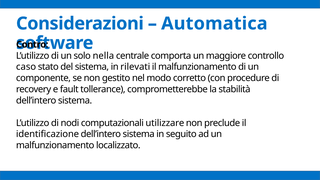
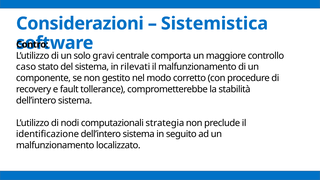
Automatica: Automatica -> Sistemistica (214, 24)
nella: nella -> gravi (103, 56)
utilizzare: utilizzare -> strategia (165, 123)
